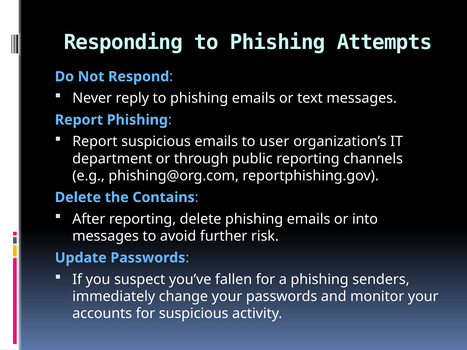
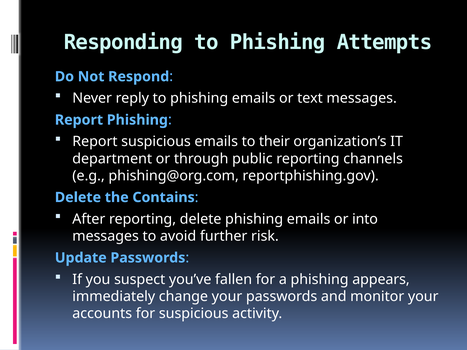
user: user -> their (274, 142)
senders: senders -> appears (381, 280)
